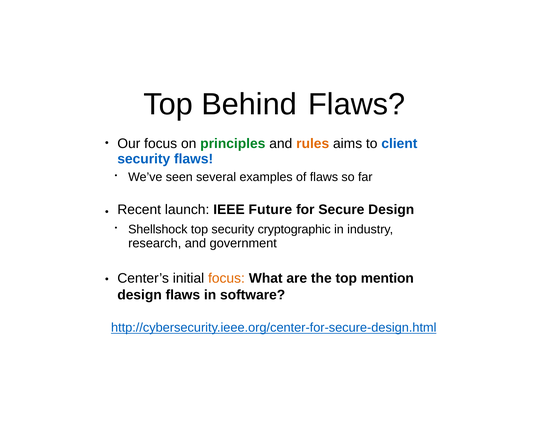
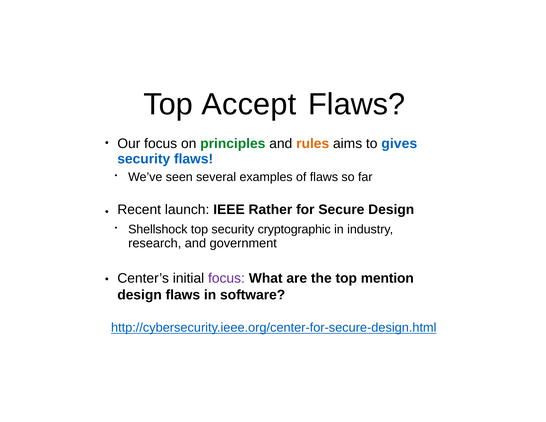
Behind: Behind -> Accept (249, 104)
client: client -> gives (399, 143)
Future: Future -> Rather (270, 209)
focus colour: orange -> purple (226, 278)
